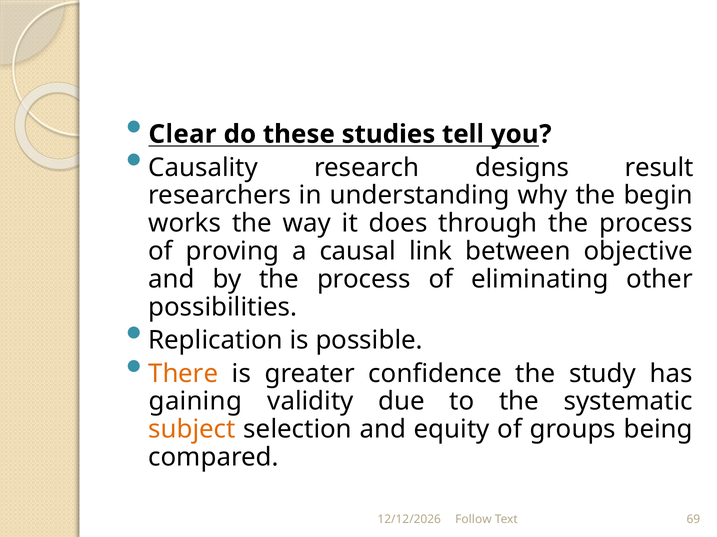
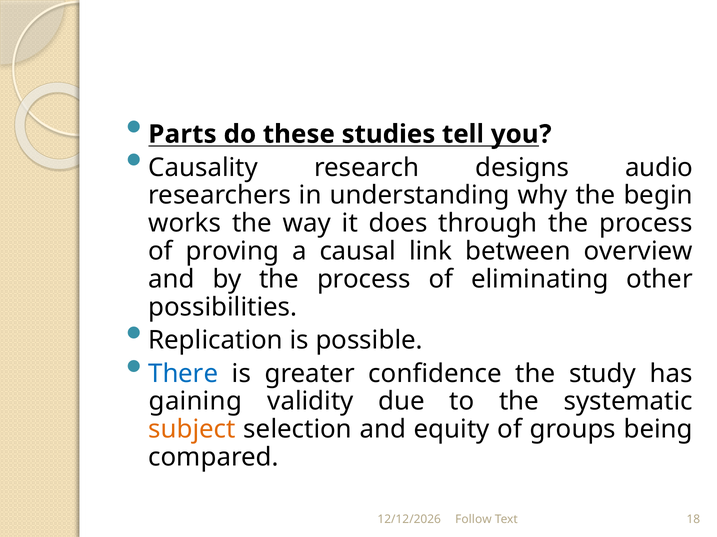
Clear: Clear -> Parts (182, 134)
result: result -> audio (659, 168)
objective: objective -> overview (638, 252)
There colour: orange -> blue (183, 374)
69: 69 -> 18 (693, 520)
